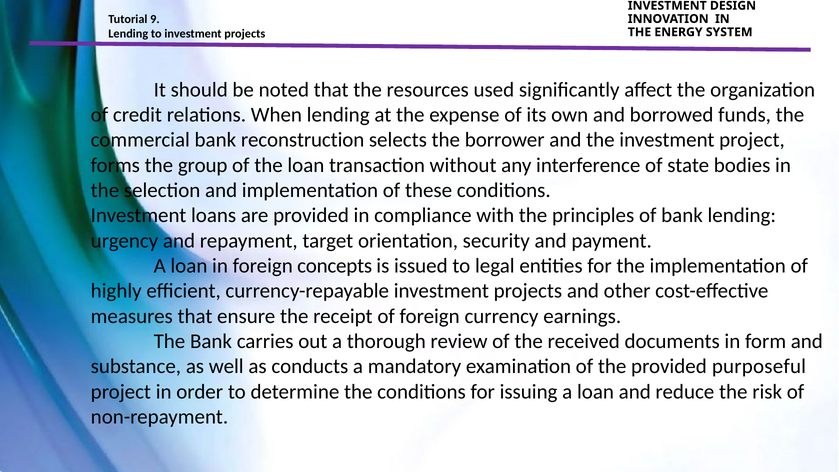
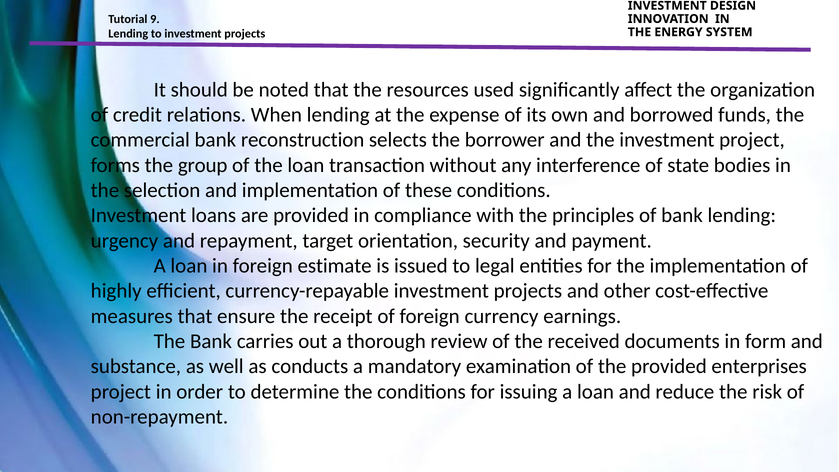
concepts: concepts -> estimate (335, 266)
purposeful: purposeful -> enterprises (759, 366)
